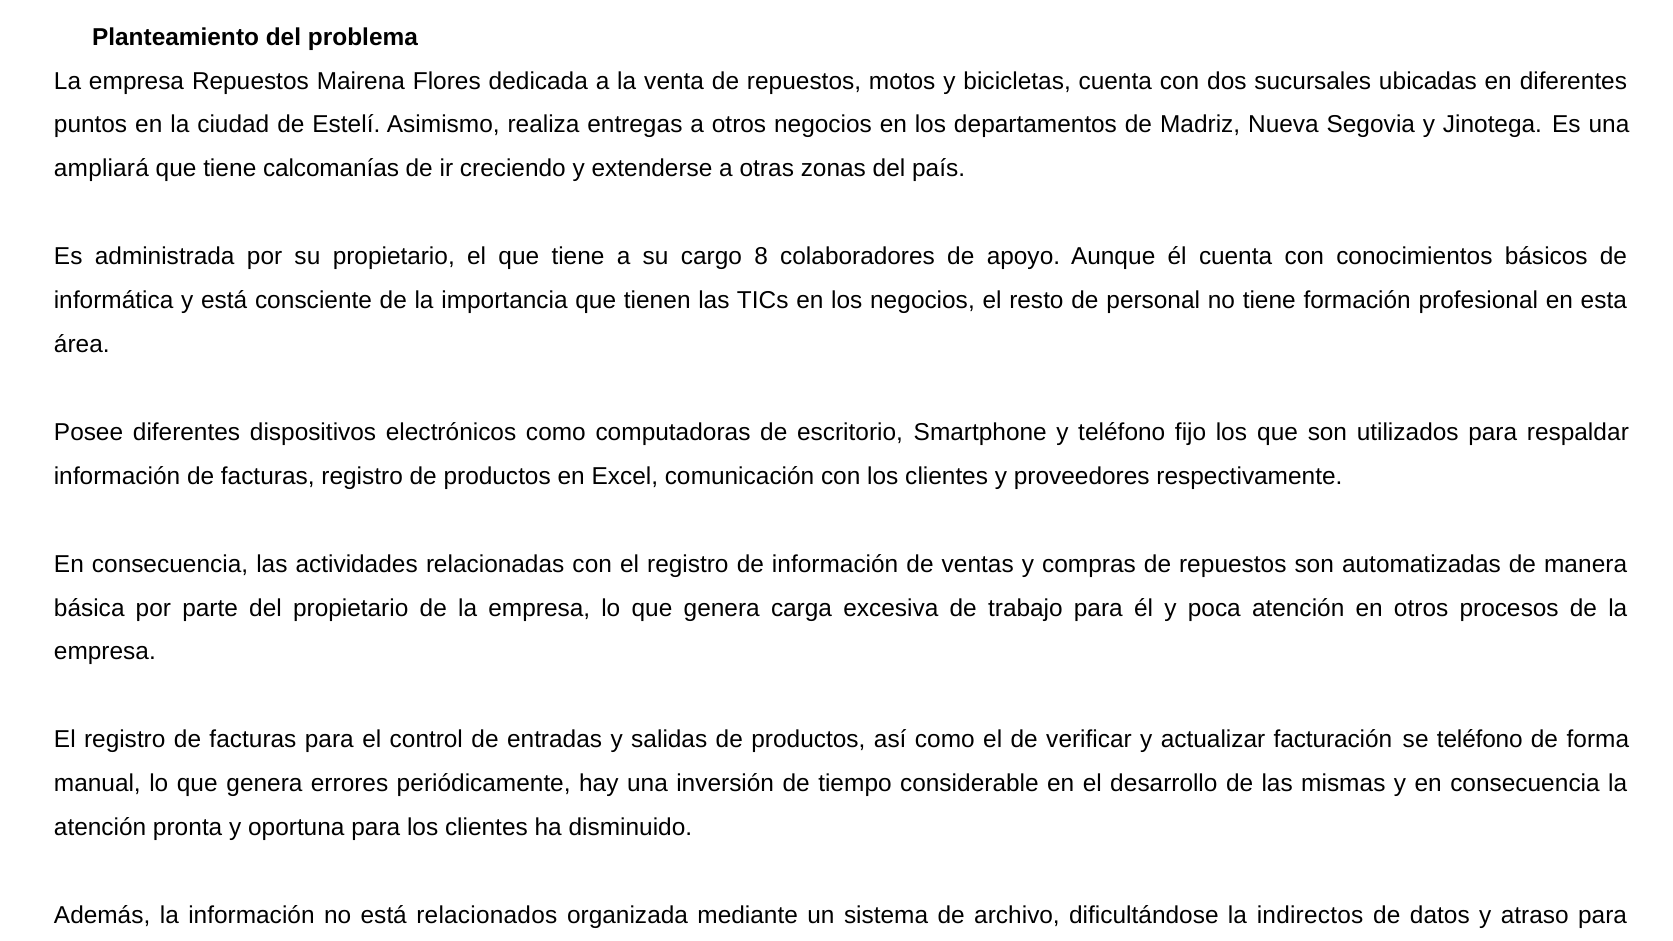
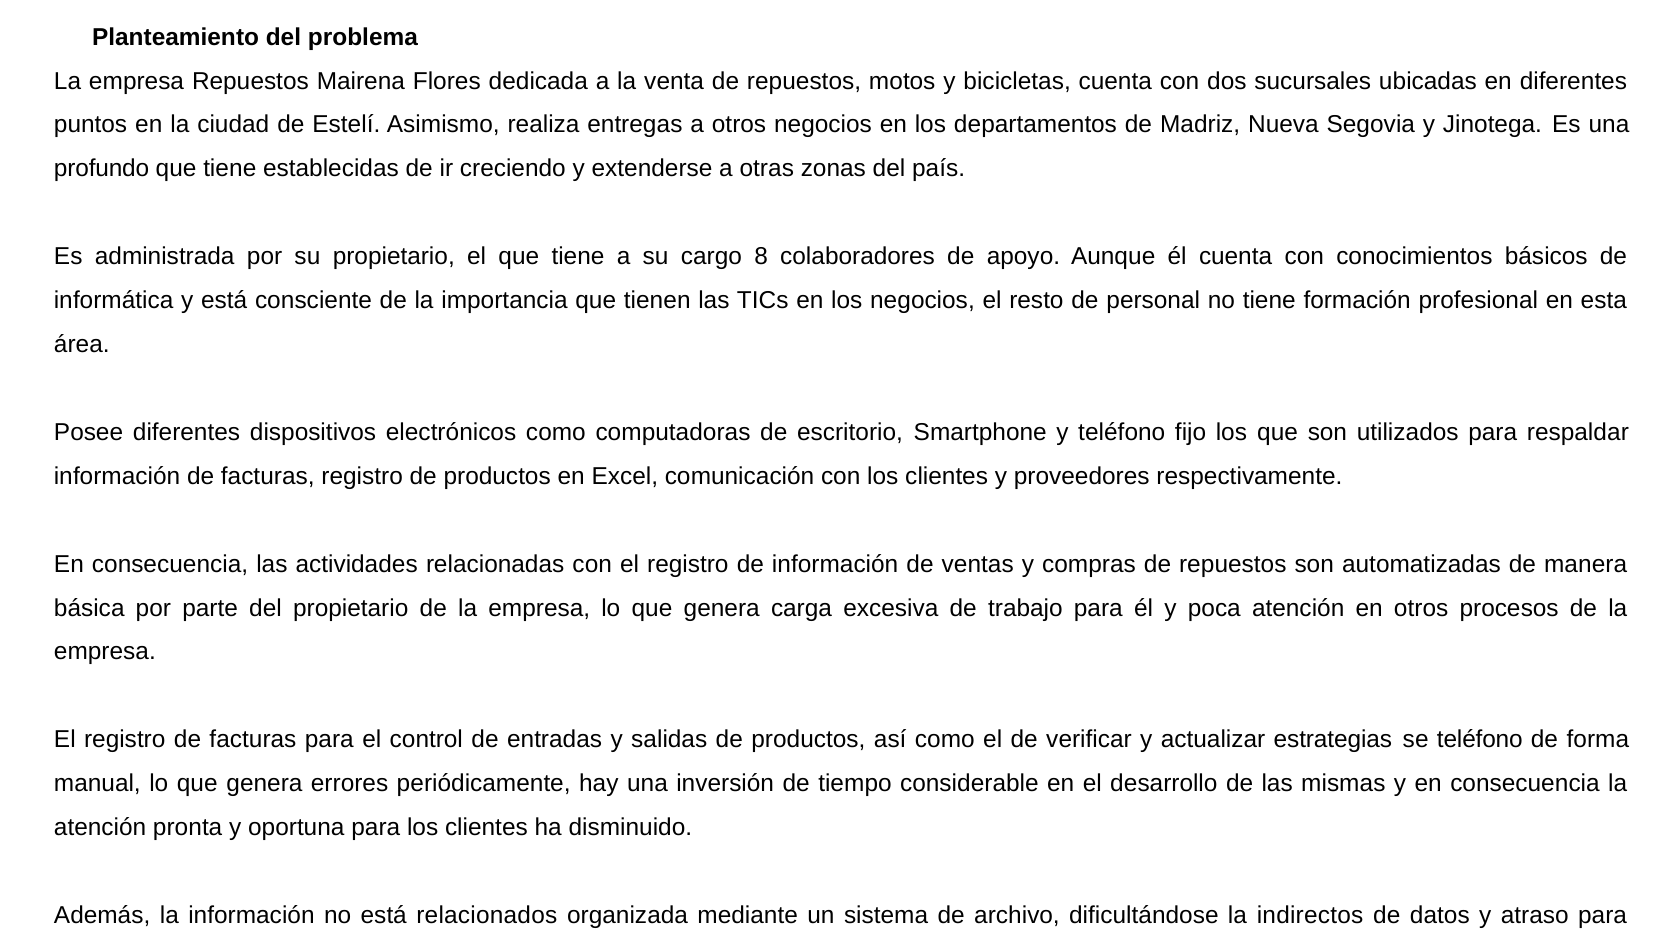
ampliará: ampliará -> profundo (102, 169)
calcomanías: calcomanías -> establecidas (331, 169)
facturación: facturación -> estrategias (1333, 740)
